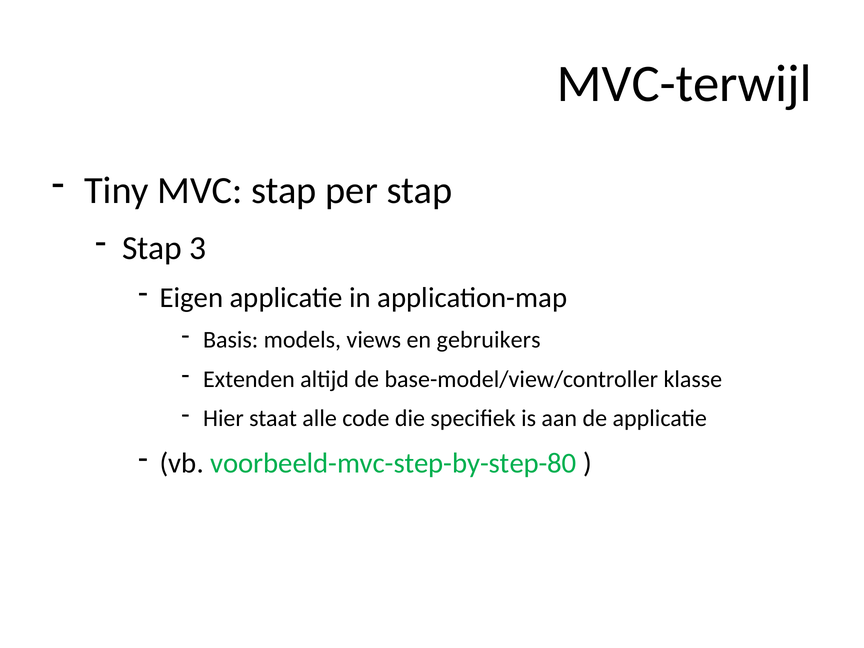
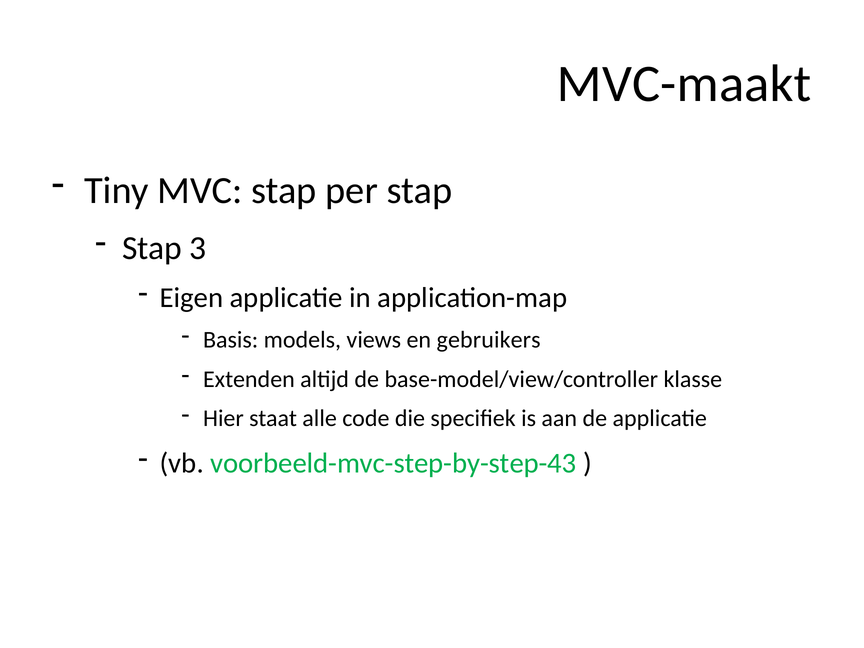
MVC-terwijl: MVC-terwijl -> MVC-maakt (684, 84)
voorbeeld-mvc-step-by-step-80: voorbeeld-mvc-step-by-step-80 -> voorbeeld-mvc-step-by-step-43 (393, 463)
